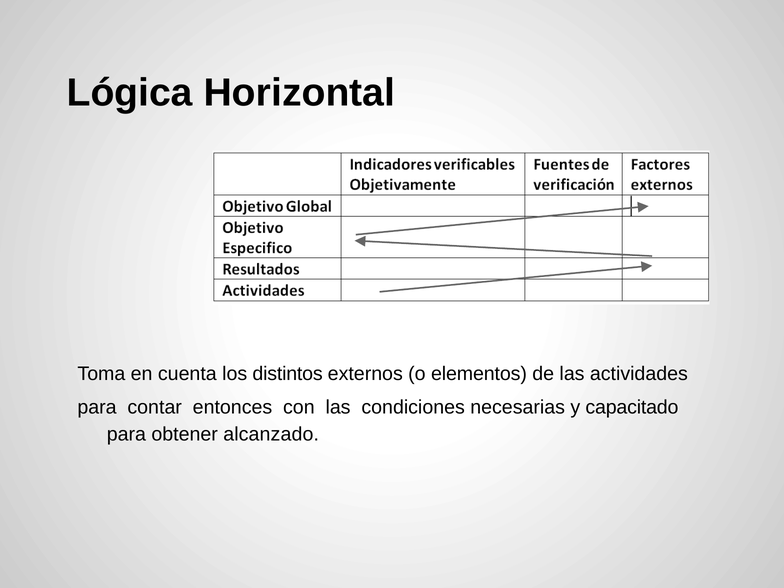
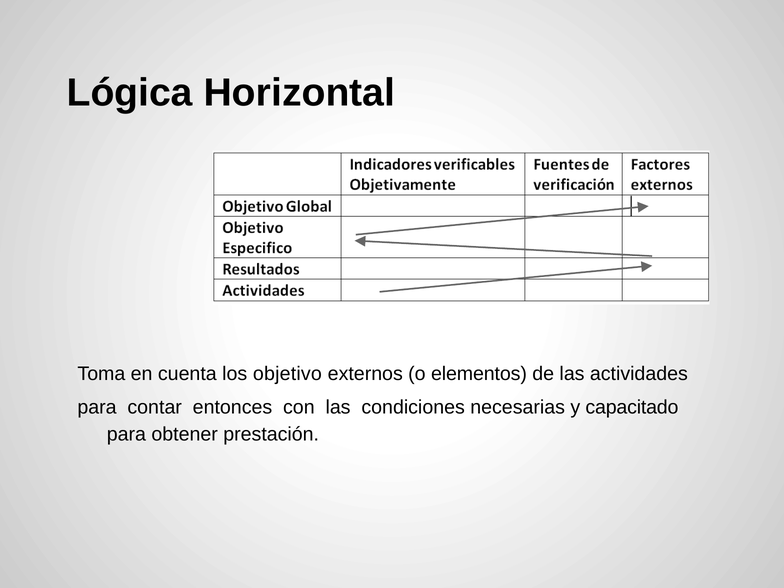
distintos: distintos -> objetivo (287, 374)
alcanzado: alcanzado -> prestación (271, 434)
